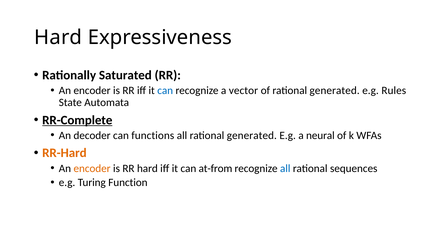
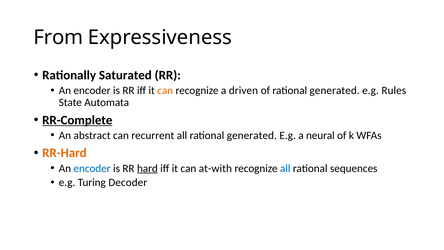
Hard: Hard -> From (58, 37)
can colour: blue -> orange (165, 90)
vector: vector -> driven (243, 90)
decoder: decoder -> abstract (92, 135)
functions: functions -> recurrent (153, 135)
encoder colour: orange -> blue (92, 168)
hard underline: none -> present (147, 168)
at-from: at-from -> at-with (215, 168)
Function: Function -> Decoder (128, 182)
